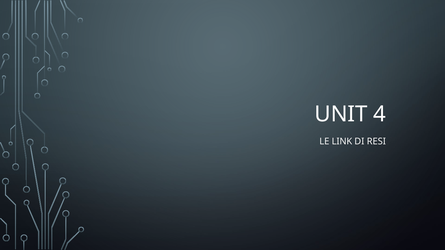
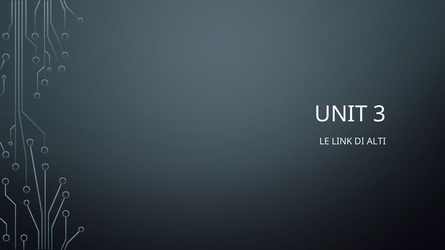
4: 4 -> 3 (380, 114)
RESI: RESI -> ALTI (376, 142)
